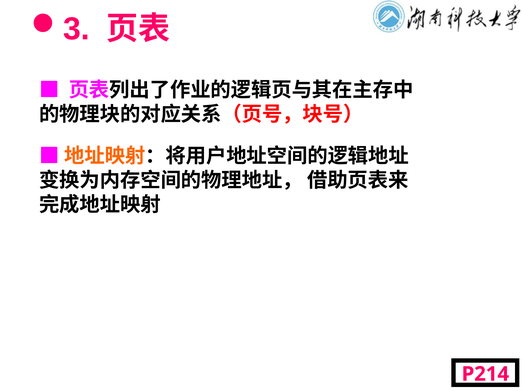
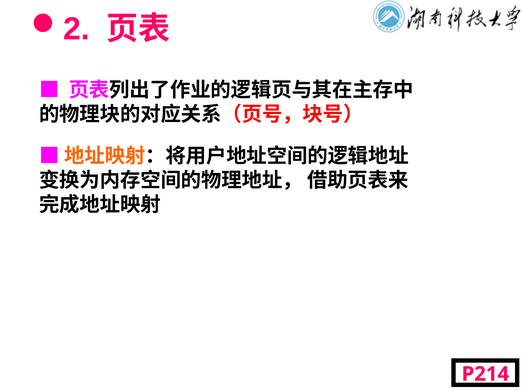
3: 3 -> 2 (76, 29)
